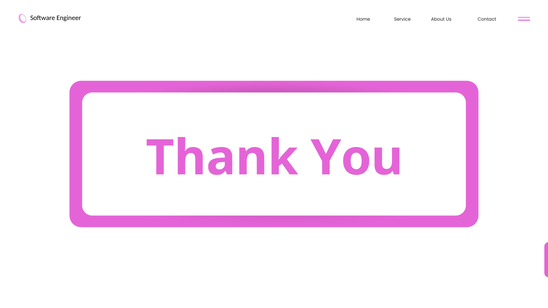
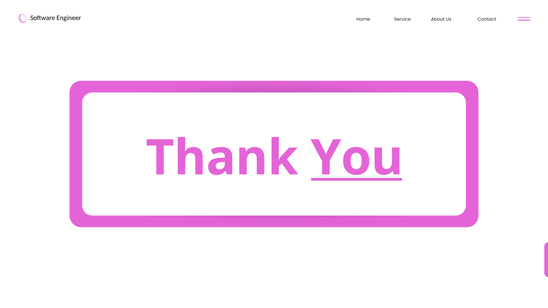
You underline: none -> present (357, 158)
